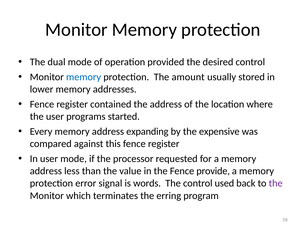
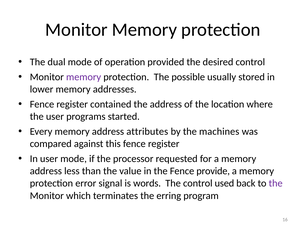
memory colour: blue -> purple (84, 77)
amount: amount -> possible (188, 77)
expanding: expanding -> attributes (147, 131)
expensive: expensive -> machines (219, 131)
